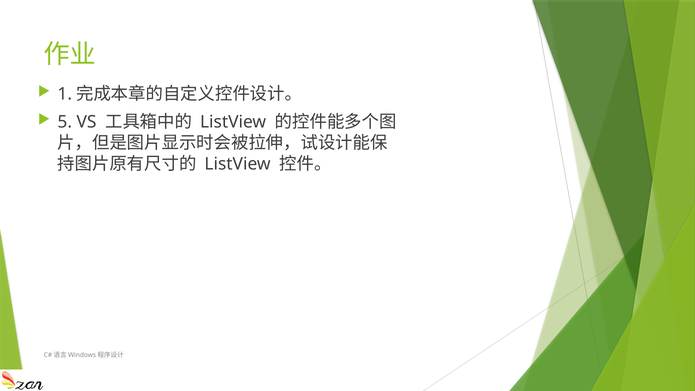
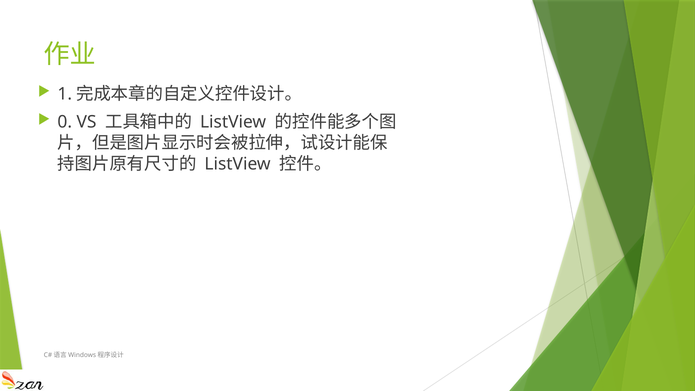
5: 5 -> 0 (65, 122)
